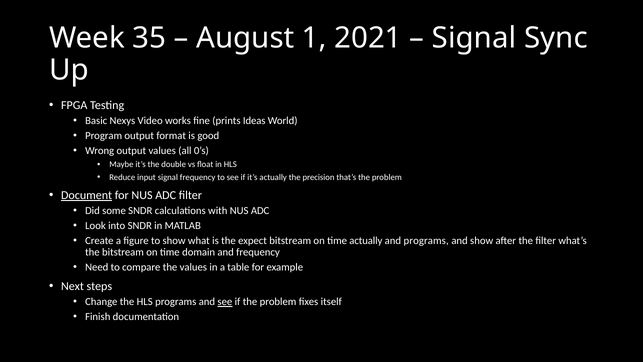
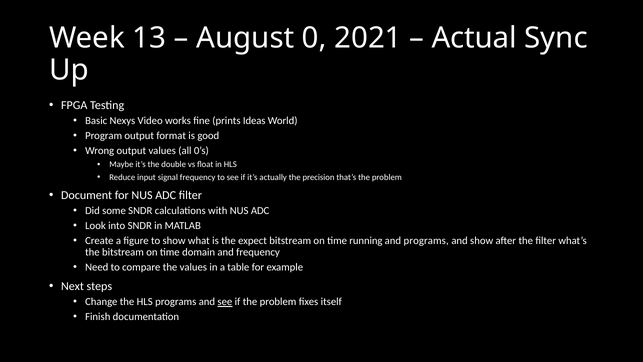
35: 35 -> 13 (149, 38)
1: 1 -> 0 (314, 38)
Signal: Signal -> Actual (474, 38)
Document underline: present -> none (87, 195)
time actually: actually -> running (366, 241)
